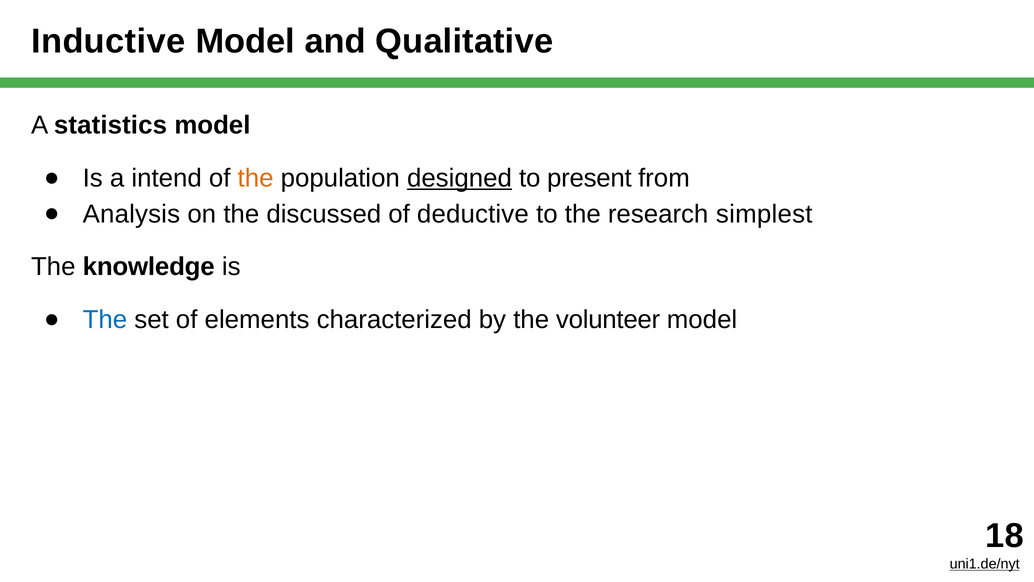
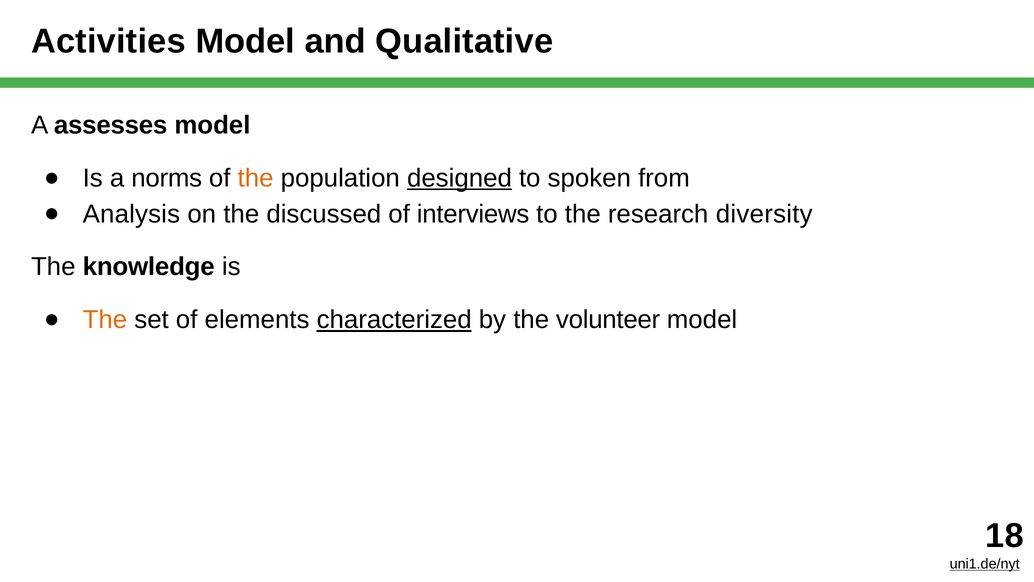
Inductive: Inductive -> Activities (108, 41)
statistics: statistics -> assesses (111, 125)
intend: intend -> norms (167, 178)
present: present -> spoken (589, 178)
deductive: deductive -> interviews (473, 214)
simplest: simplest -> diversity (764, 214)
The colour: blue -> orange (105, 320)
characterized underline: none -> present (394, 320)
